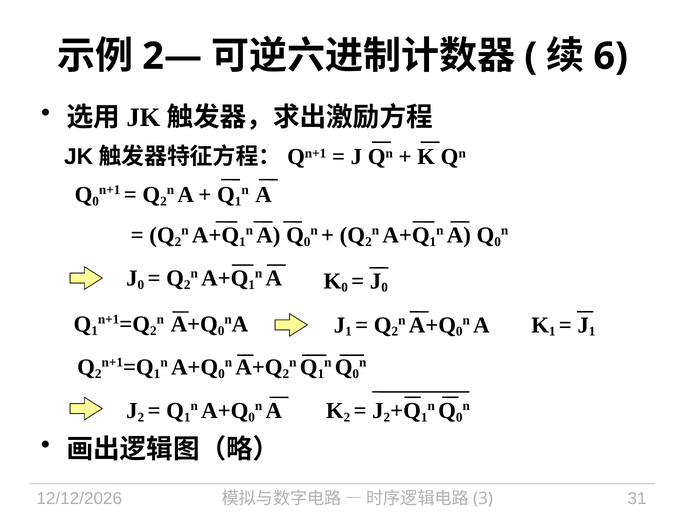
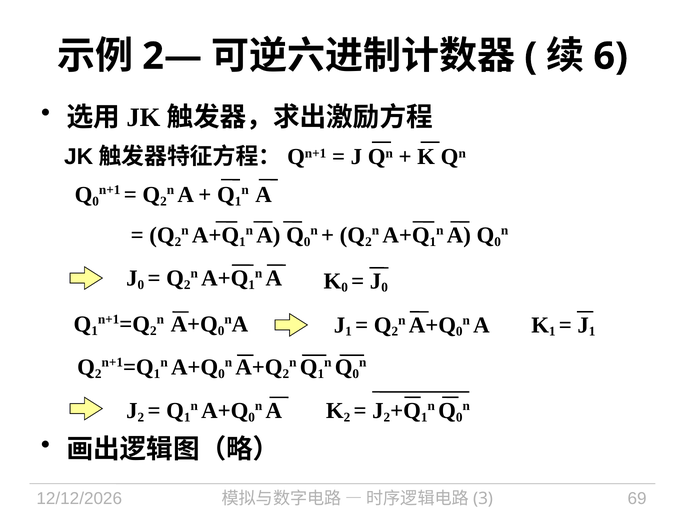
31: 31 -> 69 (637, 498)
